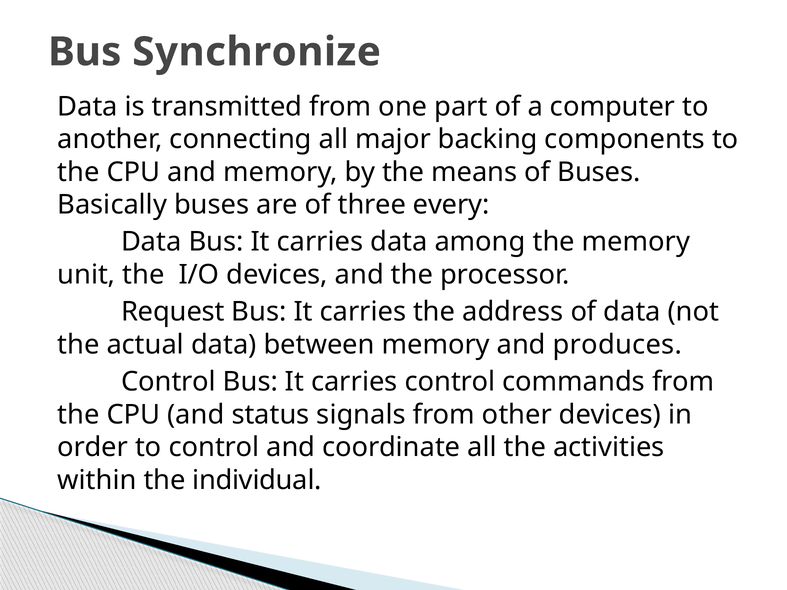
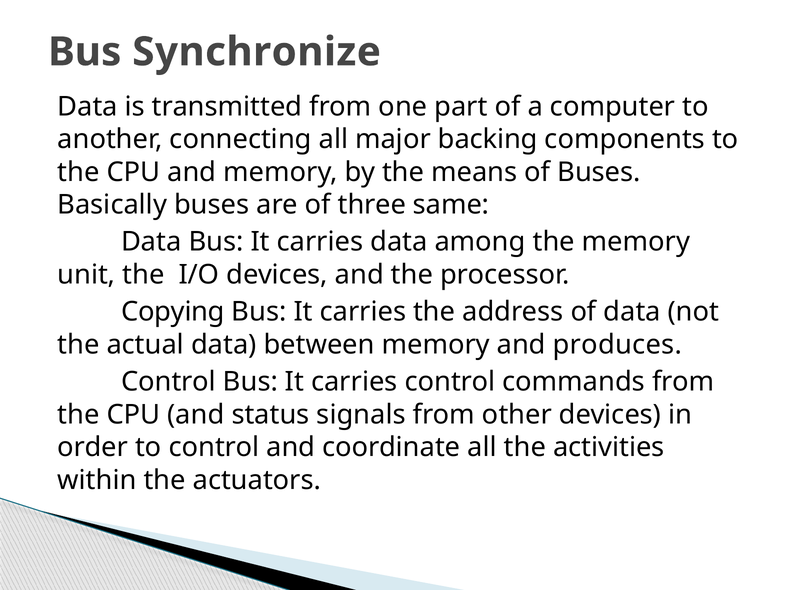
every: every -> same (451, 205)
Request: Request -> Copying (173, 312)
individual: individual -> actuators (257, 480)
